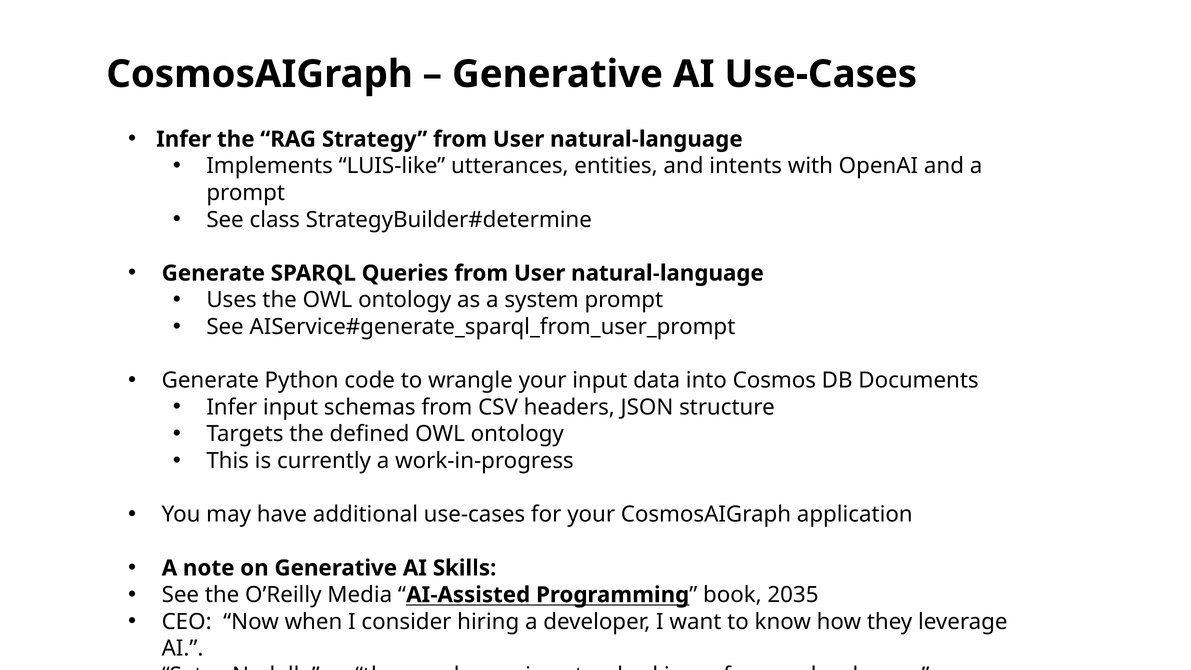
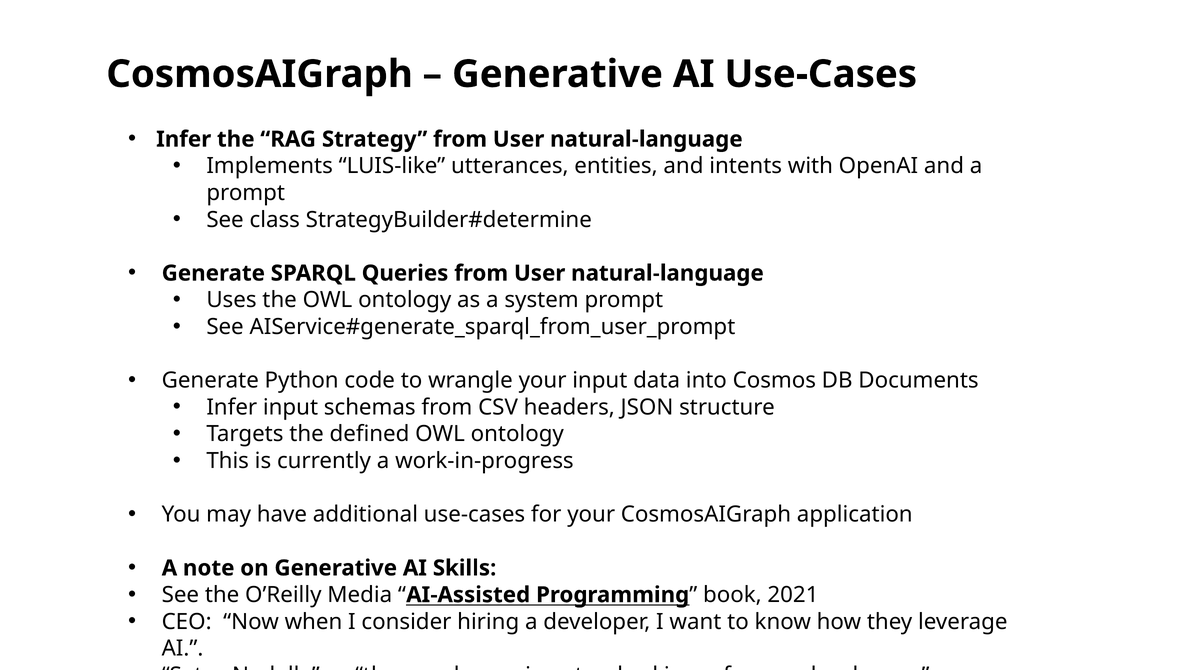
2035: 2035 -> 2021 (793, 595)
